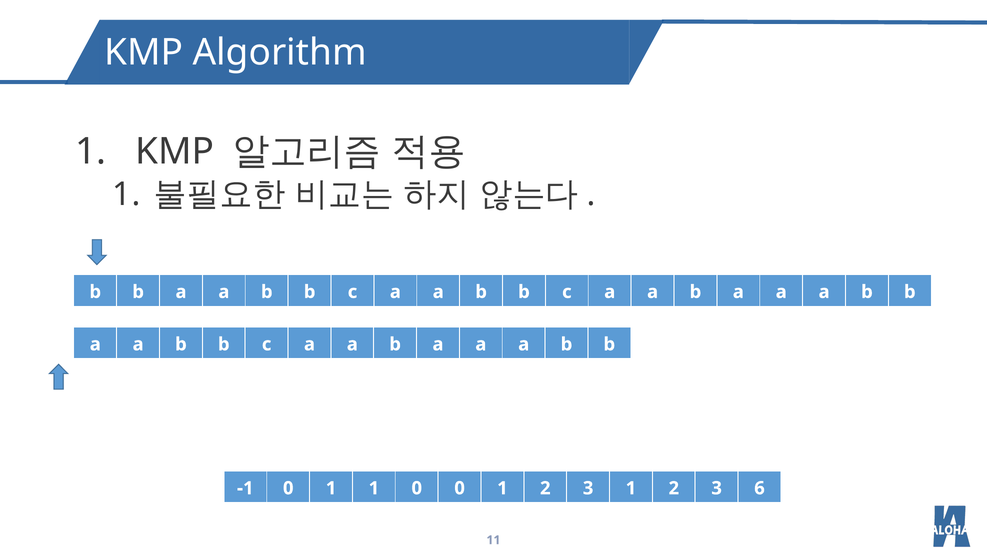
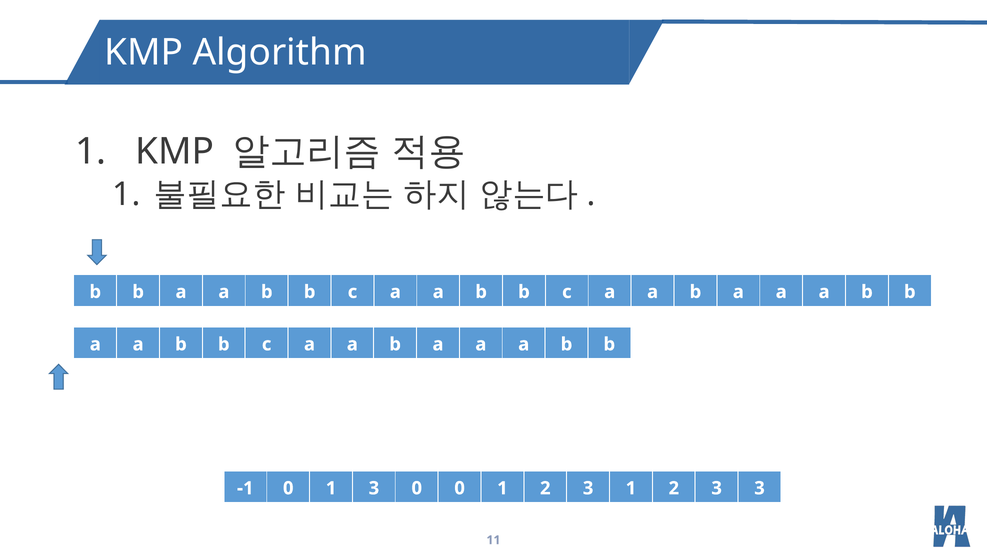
1 1: 1 -> 3 (374, 488)
3 6: 6 -> 3 (759, 488)
